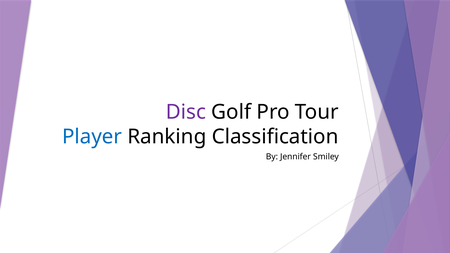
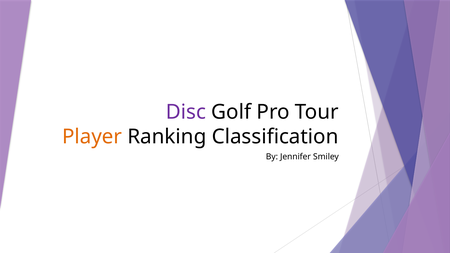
Player colour: blue -> orange (92, 137)
